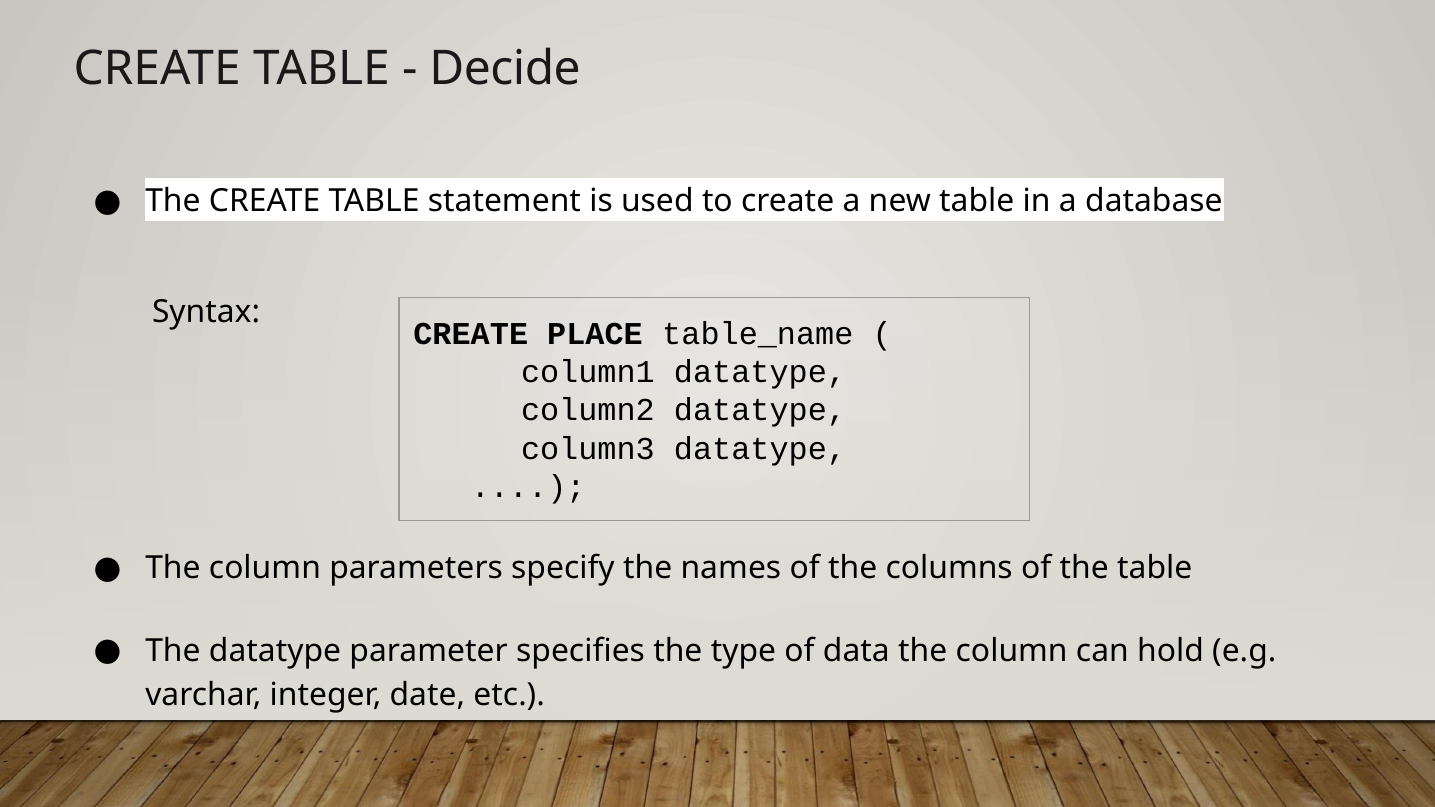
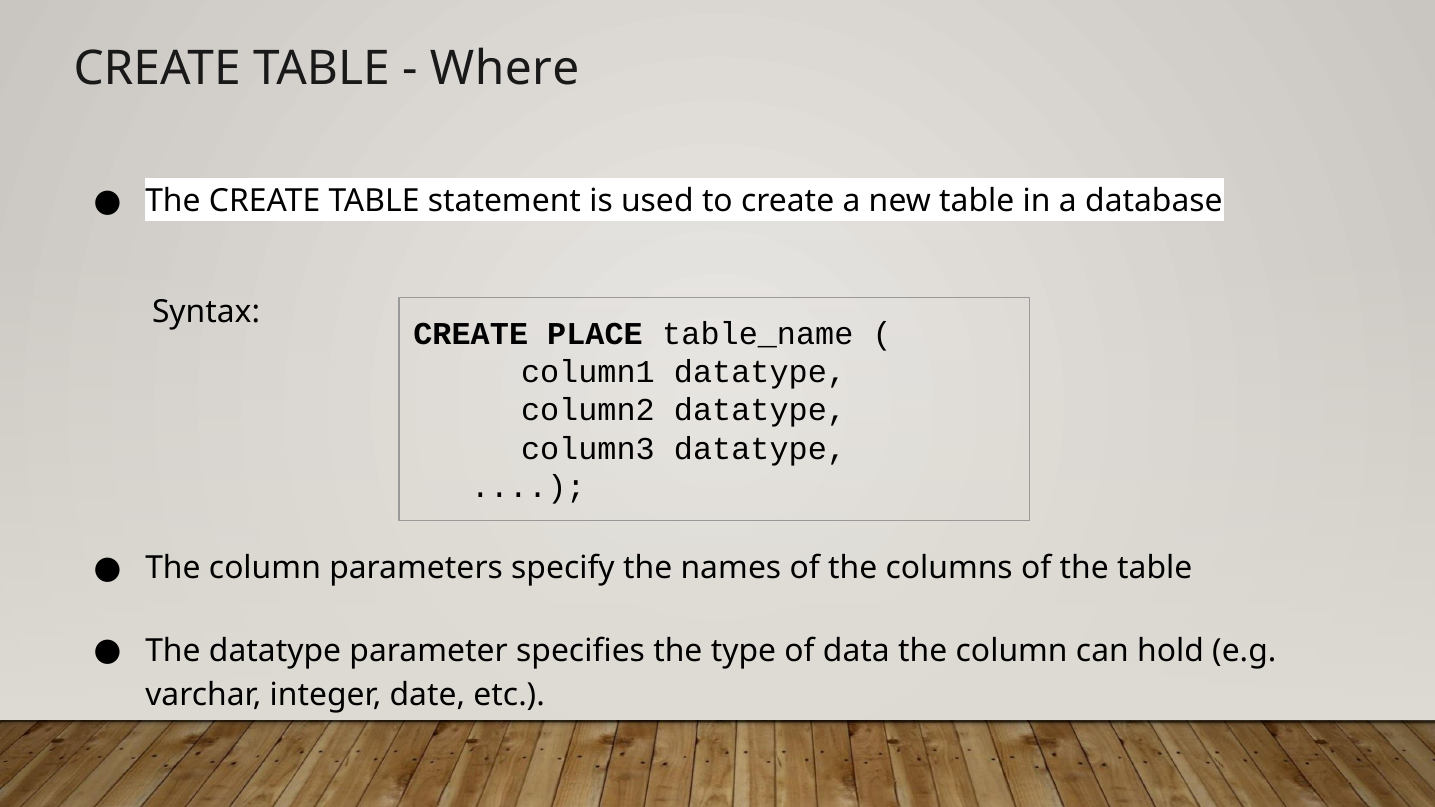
Decide: Decide -> Where (505, 69)
